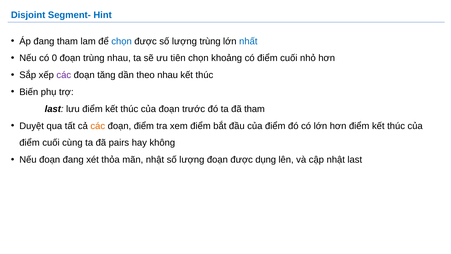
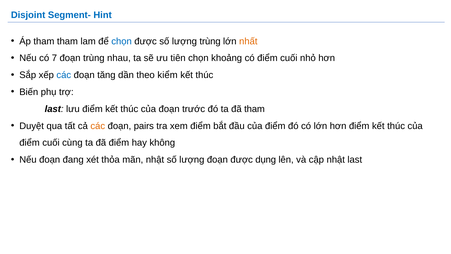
Áp đang: đang -> tham (44, 41)
nhất colour: blue -> orange (248, 41)
0: 0 -> 7 (54, 58)
các colour: purple -> blue (64, 75)
theo nhau: nhau -> kiểm (168, 75)
đoạn điểm: điểm -> pairs (144, 126)
đã pairs: pairs -> điểm (119, 143)
